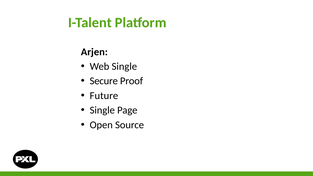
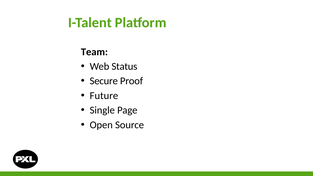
Arjen: Arjen -> Team (94, 52)
Web Single: Single -> Status (124, 66)
